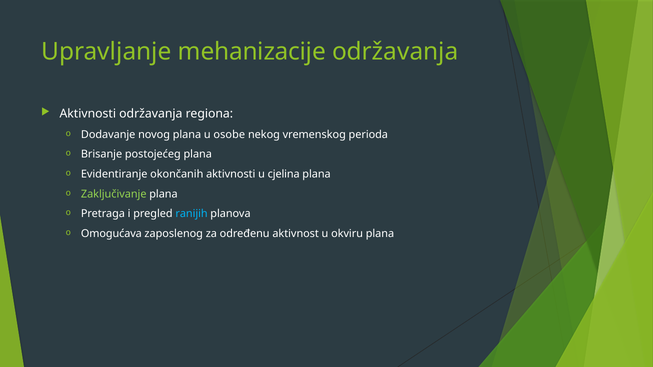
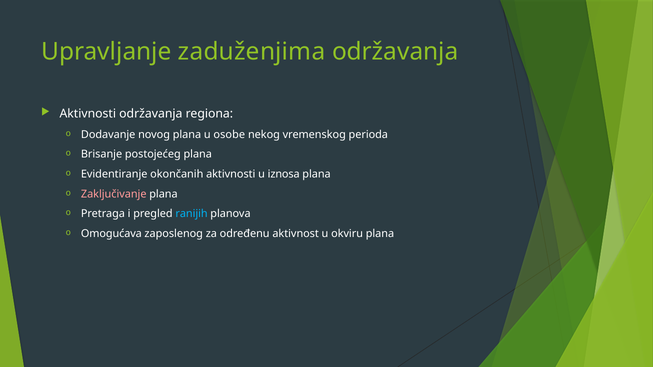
mehanizacije: mehanizacije -> zaduženjima (252, 51)
cjelina: cjelina -> iznosa (284, 174)
Zaključivanje colour: light green -> pink (114, 194)
